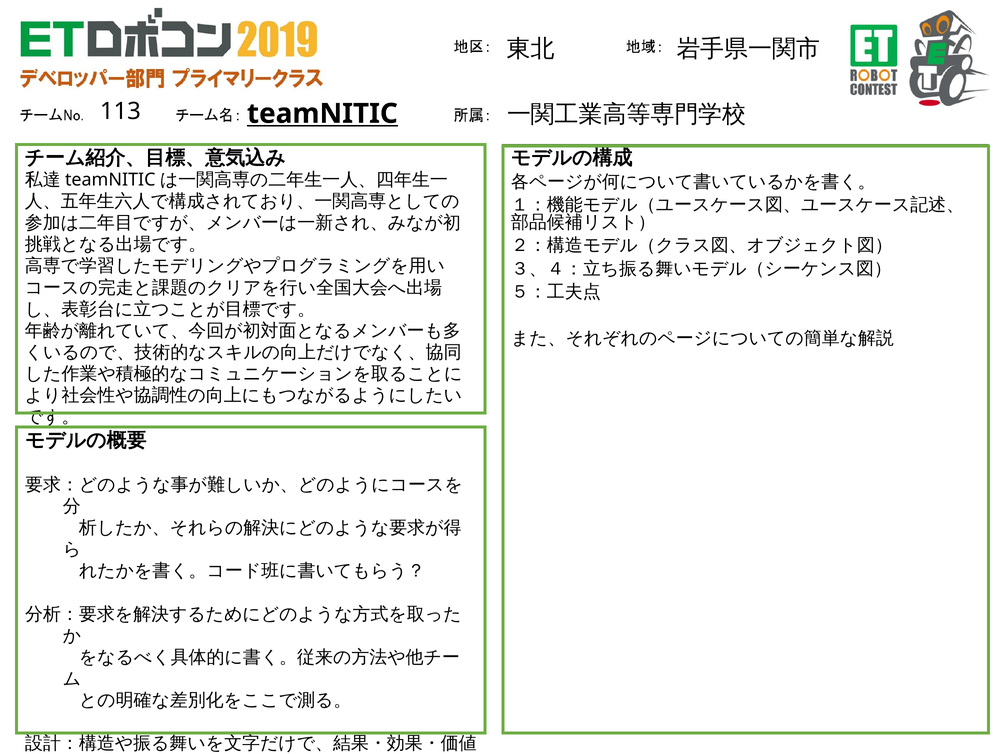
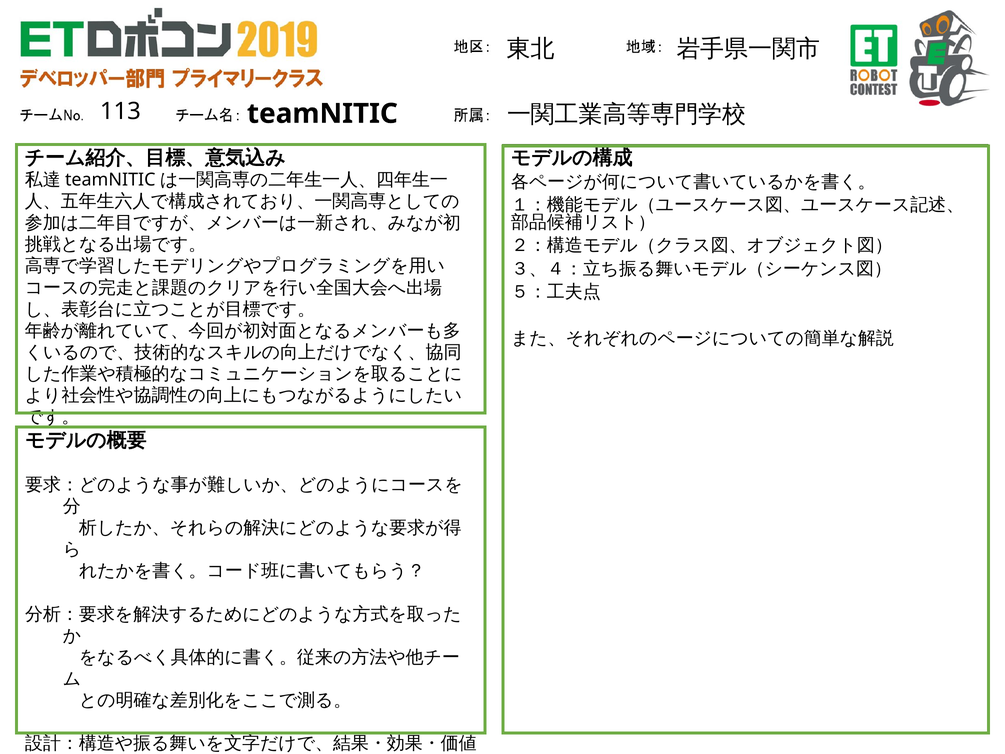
teamNITIC underline: present -> none (322, 114)
